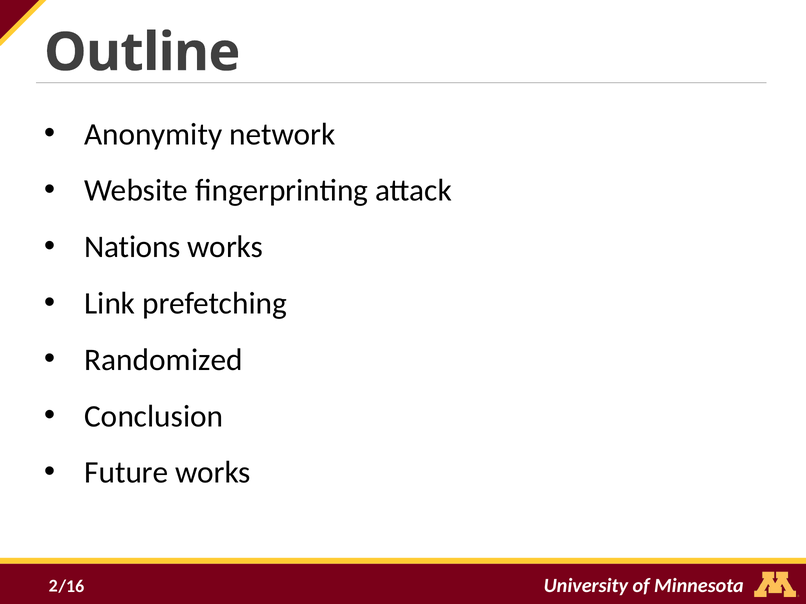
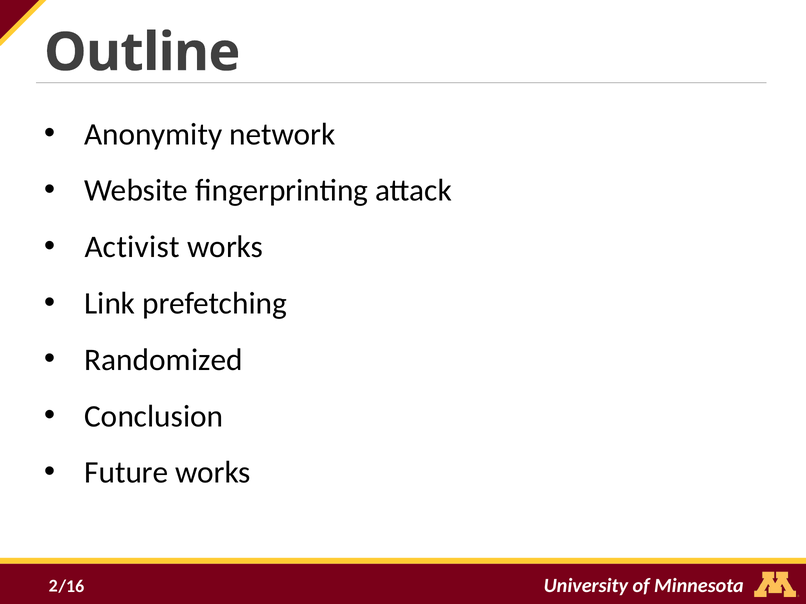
Nations: Nations -> Activist (132, 247)
